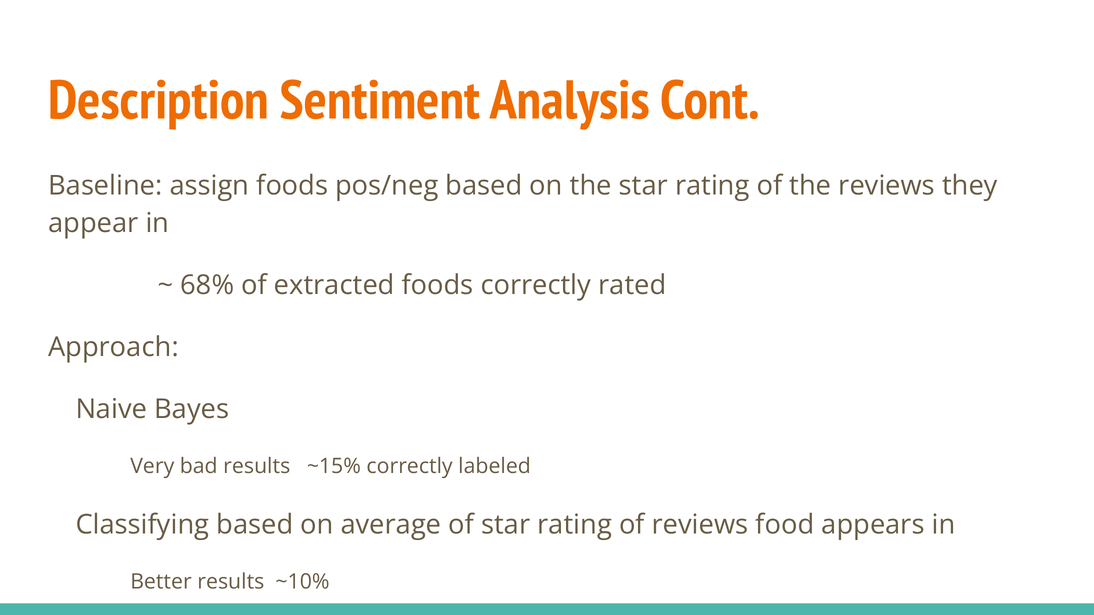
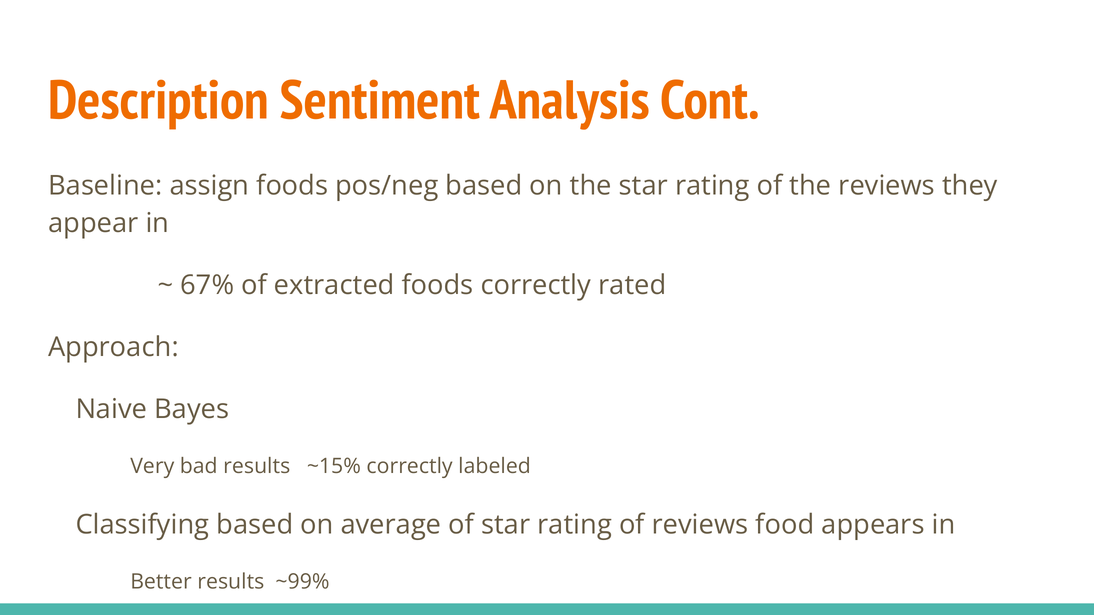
68%: 68% -> 67% (207, 285)
~10%: ~10% -> ~99% (302, 582)
